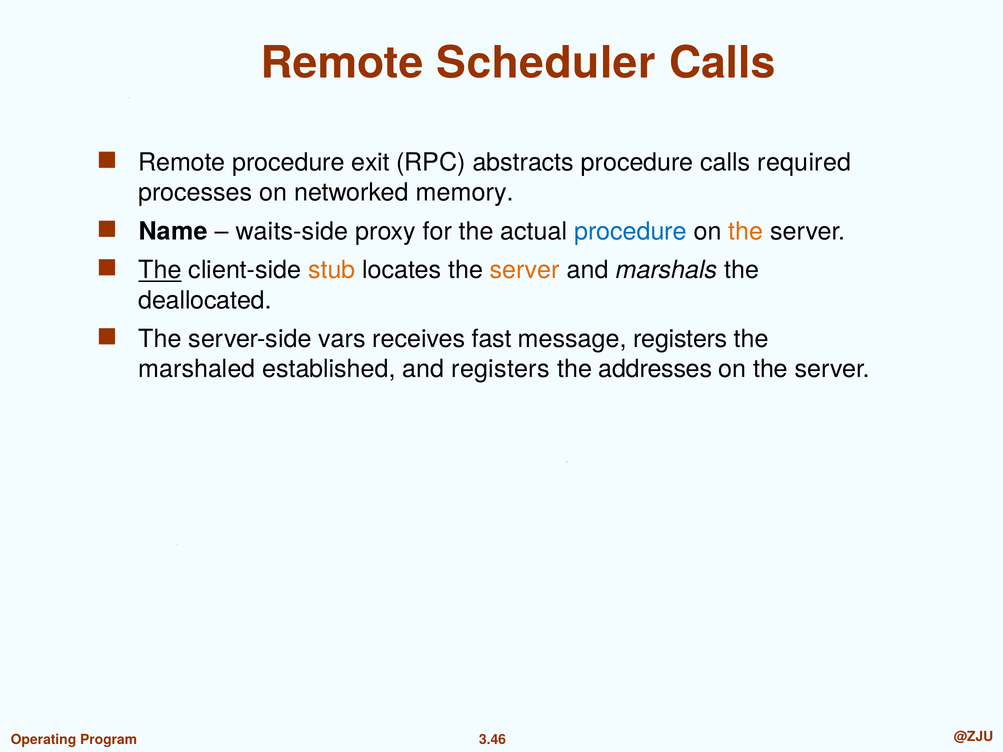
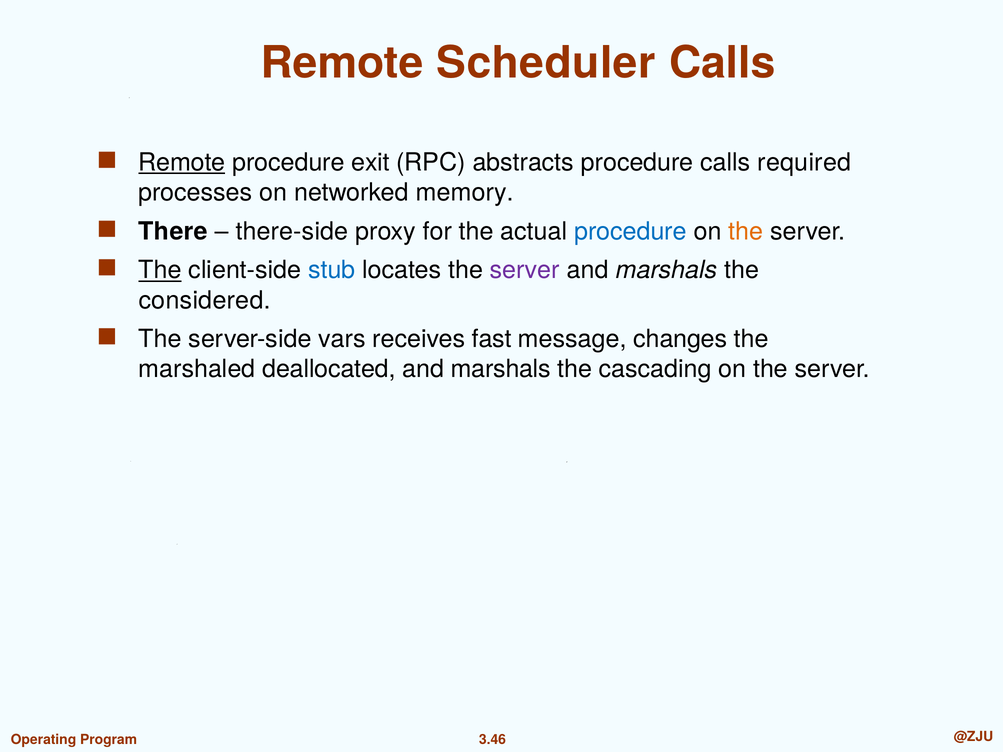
Remote underline: none -> present (182, 163)
Name: Name -> There (173, 231)
waits-side: waits-side -> there-side (292, 231)
stub colour: orange -> blue (332, 270)
server colour: orange -> purple (525, 270)
deallocated: deallocated -> considered (205, 300)
message registers: registers -> changes (680, 339)
established: established -> deallocated (329, 369)
registers: registers -> marshals (501, 369)
addresses: addresses -> cascading (655, 369)
